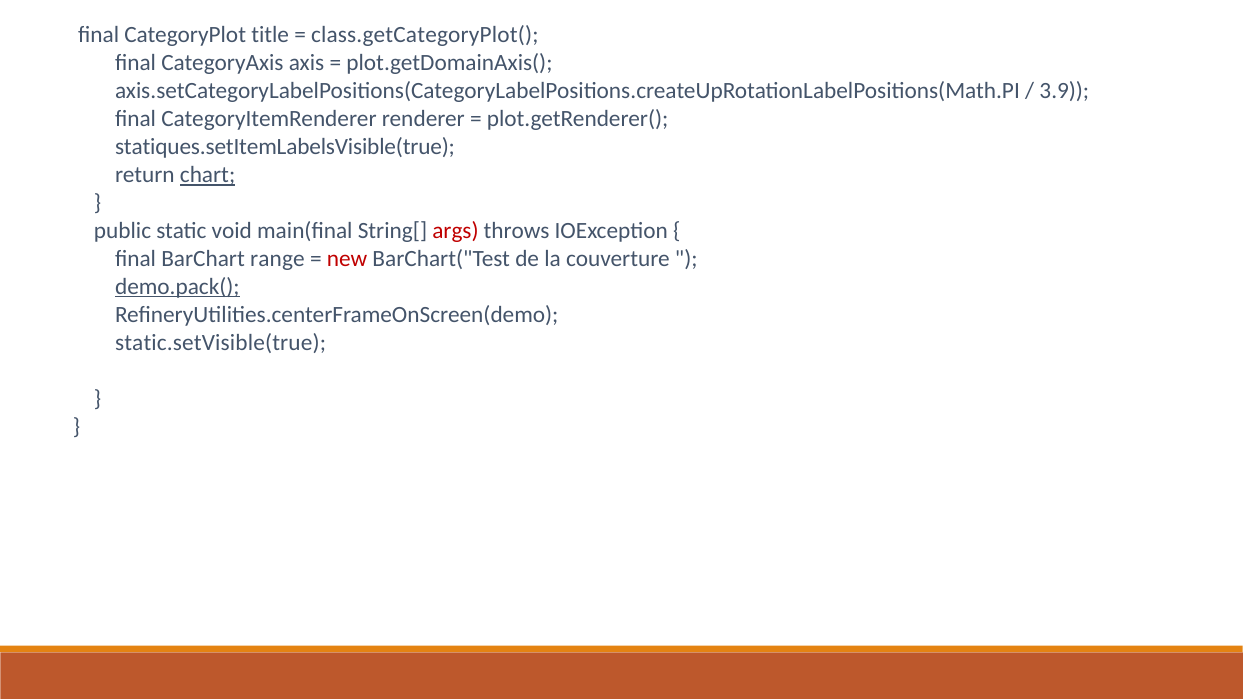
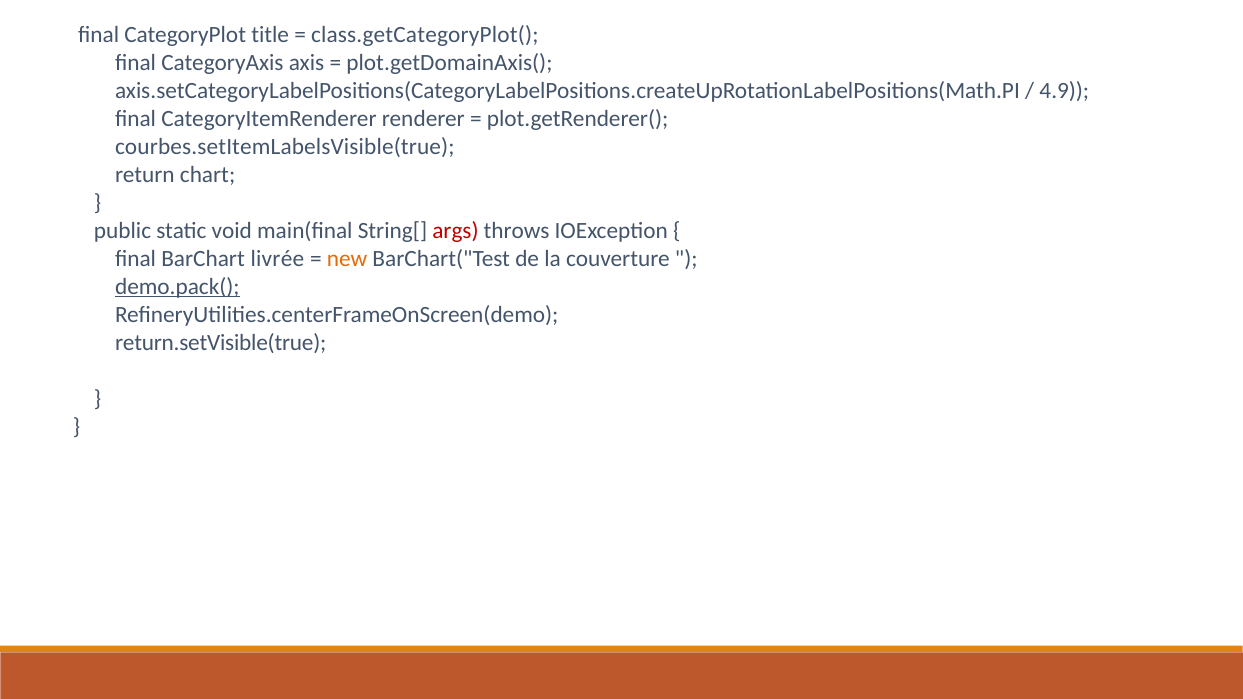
3.9: 3.9 -> 4.9 (1064, 91)
statiques.setItemLabelsVisible(true: statiques.setItemLabelsVisible(true -> courbes.setItemLabelsVisible(true (285, 147)
chart underline: present -> none (208, 175)
range: range -> livrée (277, 259)
new colour: red -> orange (347, 259)
static.setVisible(true: static.setVisible(true -> return.setVisible(true (221, 343)
